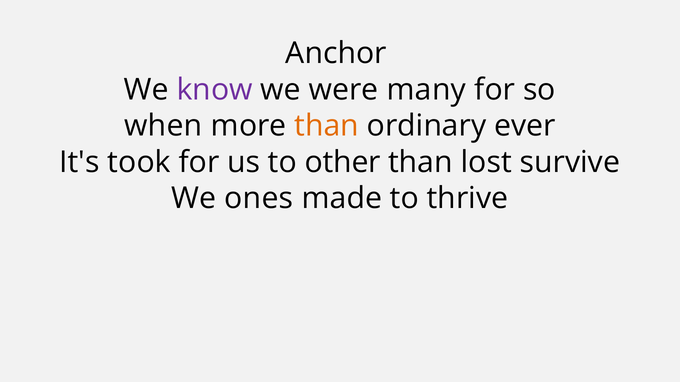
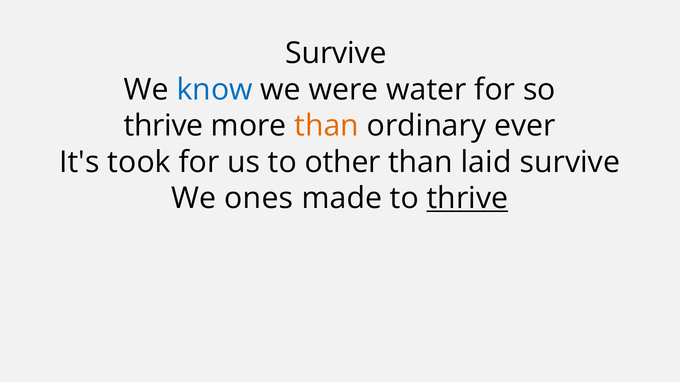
Anchor: Anchor -> Survive (336, 54)
know colour: purple -> blue (215, 90)
many: many -> water (426, 90)
when: when -> thrive (163, 126)
lost: lost -> laid (486, 162)
thrive underline: none -> present (467, 199)
